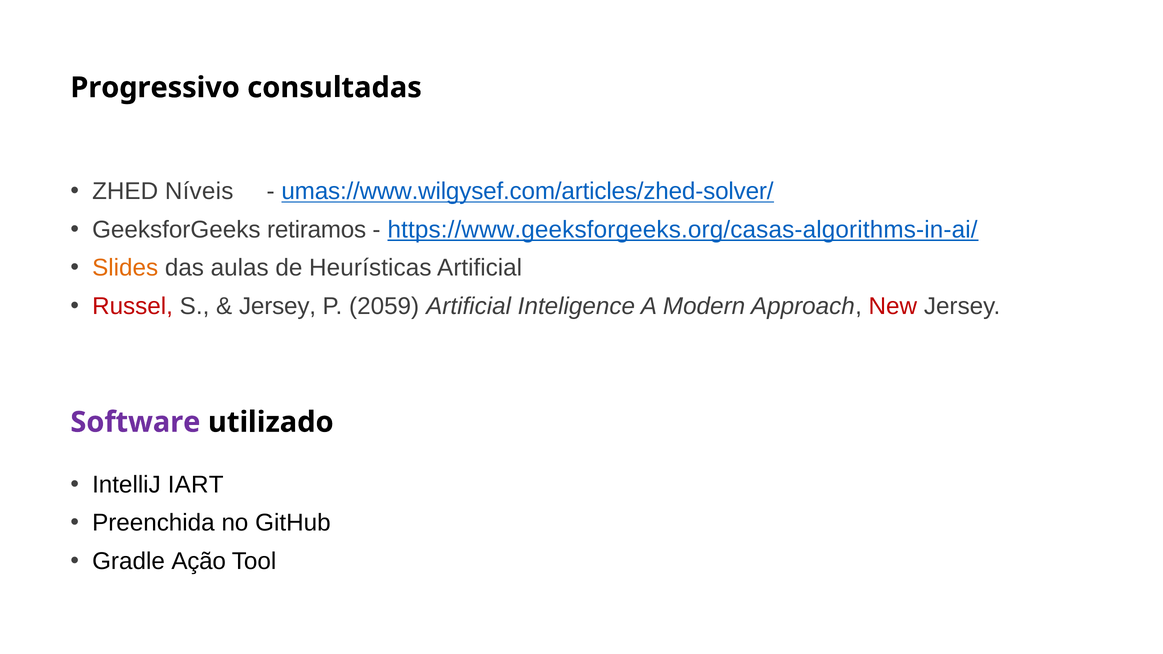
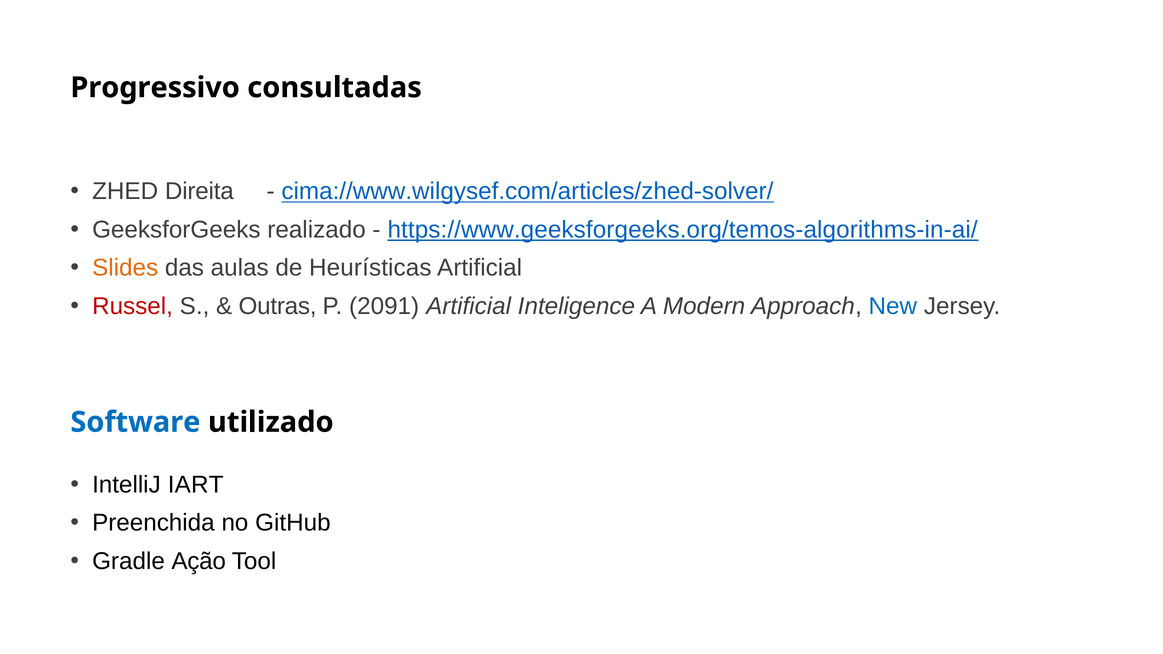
Níveis: Níveis -> Direita (199, 191)
umas://www.wilgysef.com/articles/zhed-solver/: umas://www.wilgysef.com/articles/zhed-solver/ -> cima://www.wilgysef.com/articles/zhed-solver/ (527, 191)
retiramos: retiramos -> realizado (317, 230)
https://www.geeksforgeeks.org/casas-algorithms-in-ai/: https://www.geeksforgeeks.org/casas-algorithms-in-ai/ -> https://www.geeksforgeeks.org/temos-algorithms-in-ai/ (683, 230)
Jersey: Jersey -> Outras (278, 306)
2059: 2059 -> 2091 (384, 306)
New colour: red -> blue (893, 306)
Software colour: purple -> blue (135, 422)
